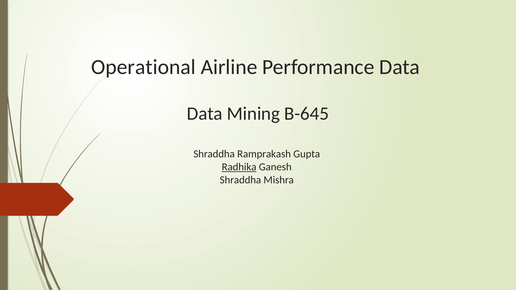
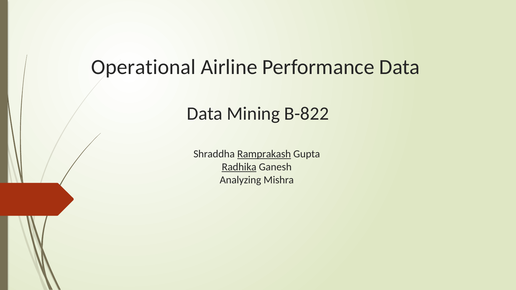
B-645: B-645 -> B-822 (307, 114)
Ramprakash underline: none -> present (264, 154)
Shraddha: Shraddha -> Analyzing (240, 180)
